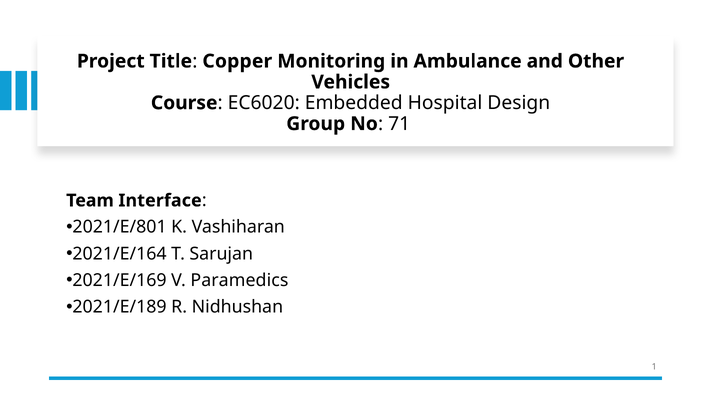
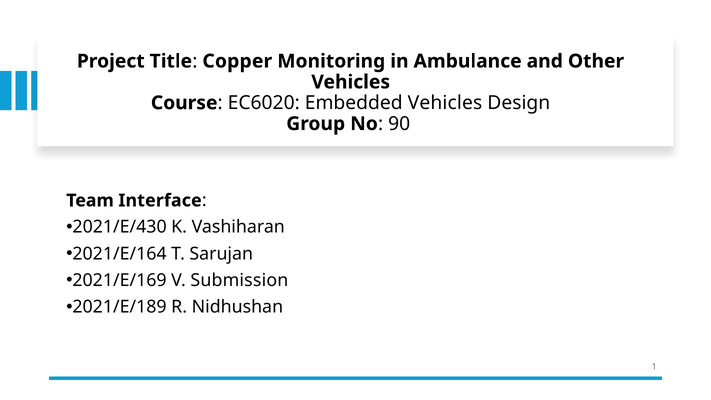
Embedded Hospital: Hospital -> Vehicles (445, 103)
71: 71 -> 90 (399, 124)
2021/E/801: 2021/E/801 -> 2021/E/430 (120, 227)
Paramedics: Paramedics -> Submission (239, 280)
